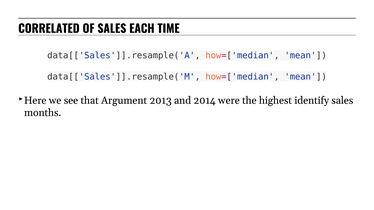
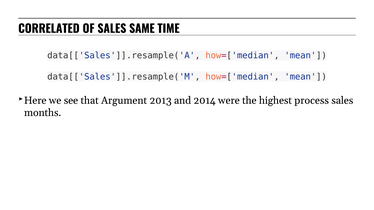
EACH: EACH -> SAME (142, 29)
identify: identify -> process (312, 100)
